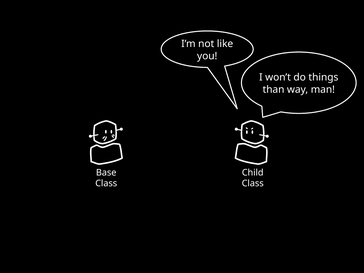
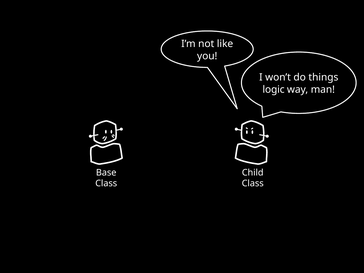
than: than -> logic (274, 89)
